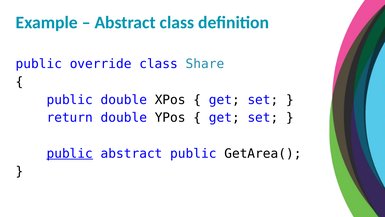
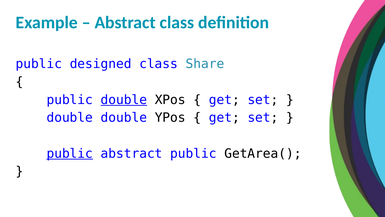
override: override -> designed (101, 64)
double underline: none -> present (124, 100)
return: return -> double (70, 117)
